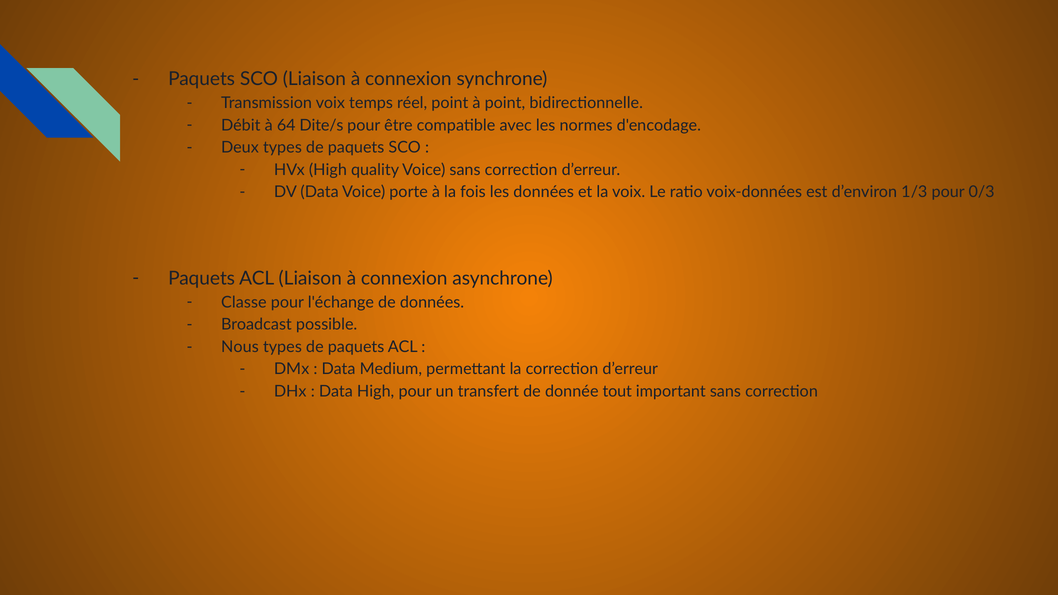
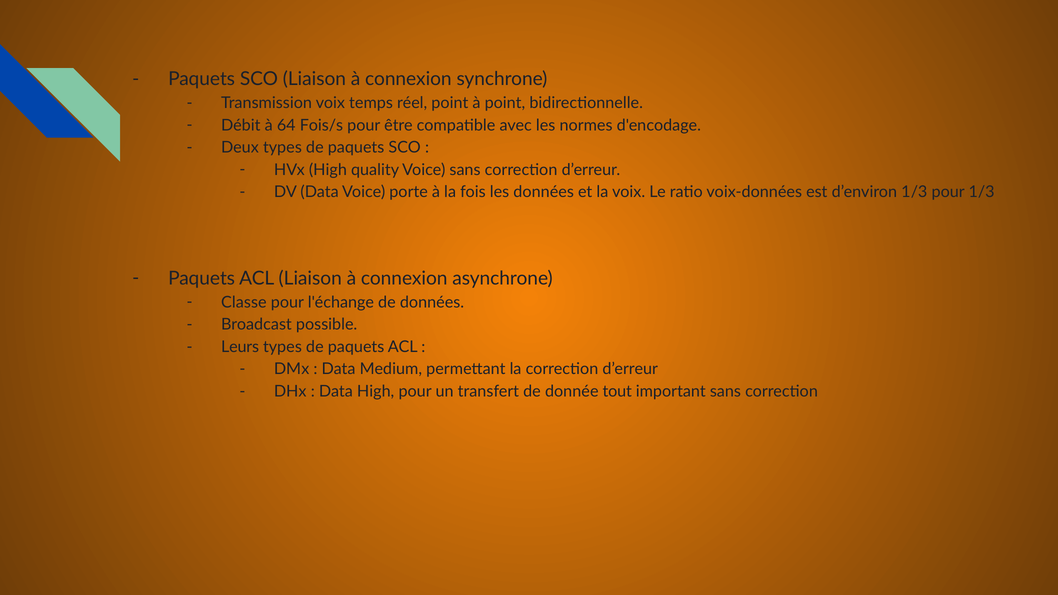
Dite/s: Dite/s -> Fois/s (321, 125)
pour 0/3: 0/3 -> 1/3 (982, 192)
Nous: Nous -> Leurs (240, 347)
